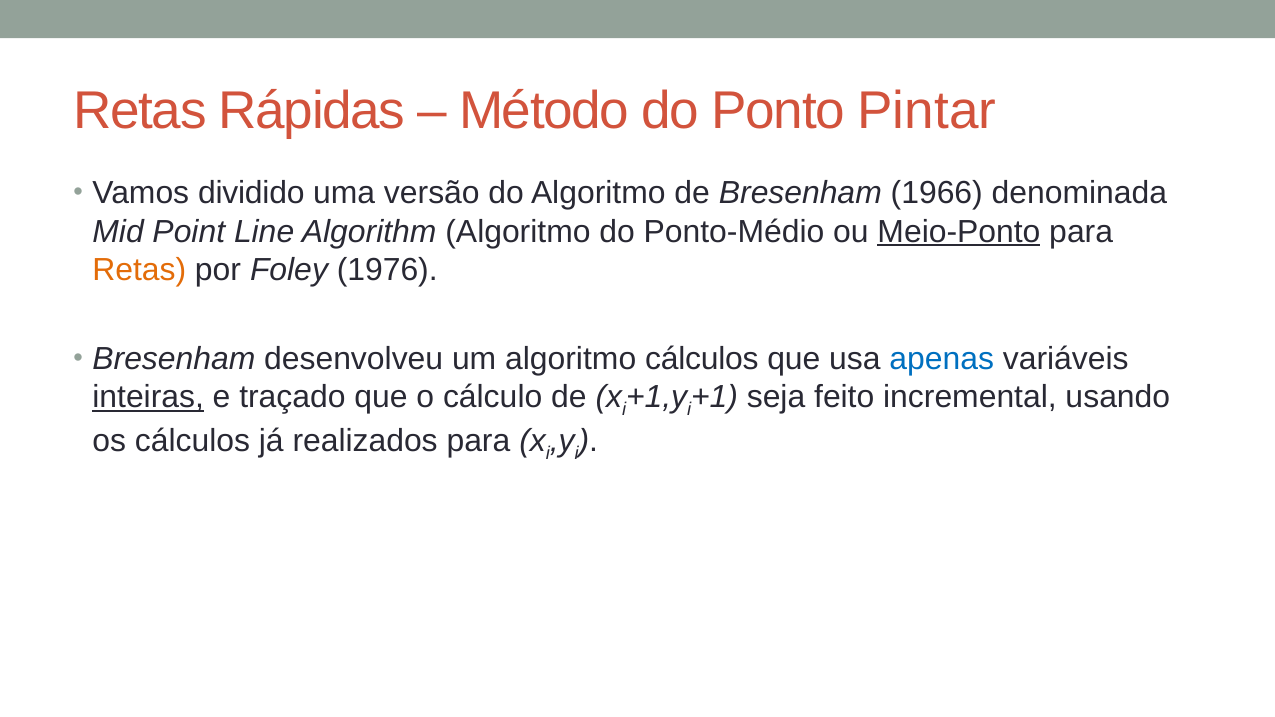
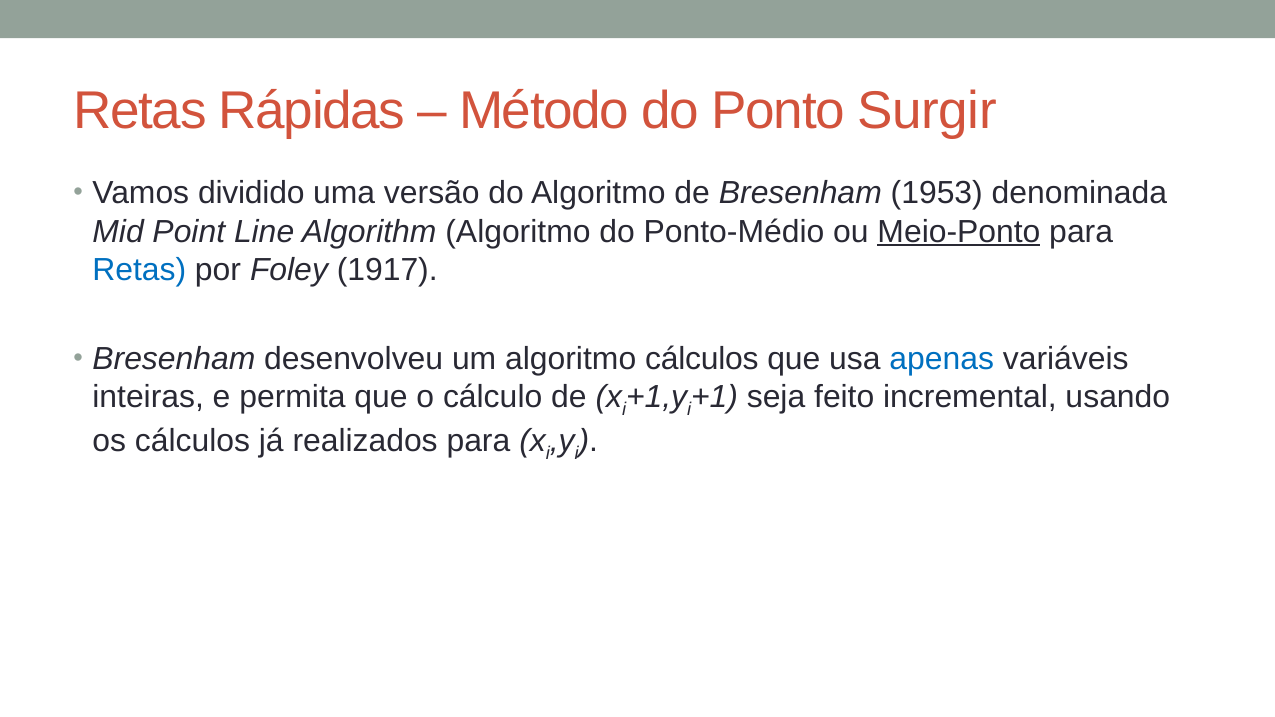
Pintar: Pintar -> Surgir (927, 111)
1966: 1966 -> 1953 (937, 193)
Retas colour: orange -> blue (139, 270)
1976: 1976 -> 1917 (387, 270)
inteiras underline: present -> none (148, 397)
traçado: traçado -> permita (292, 397)
